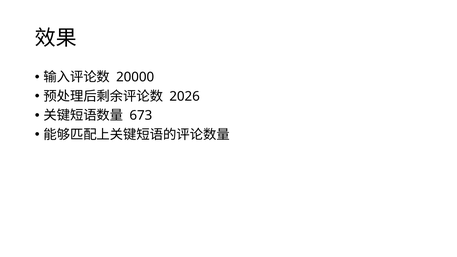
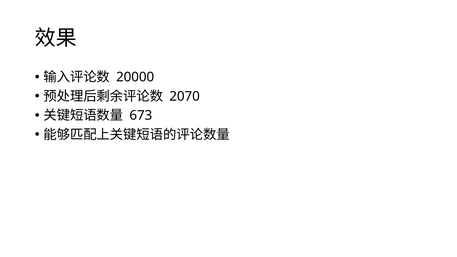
2026: 2026 -> 2070 (185, 96)
